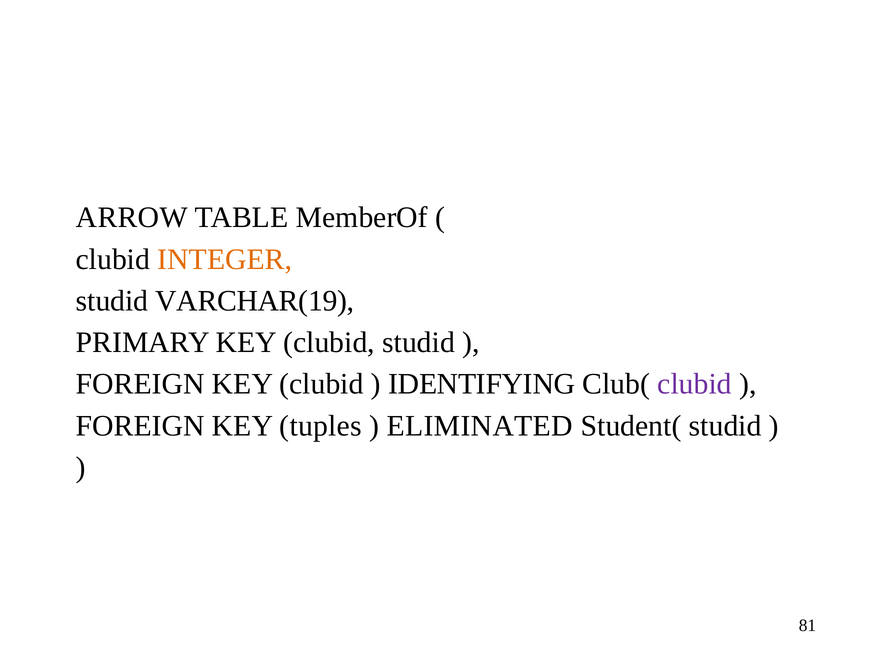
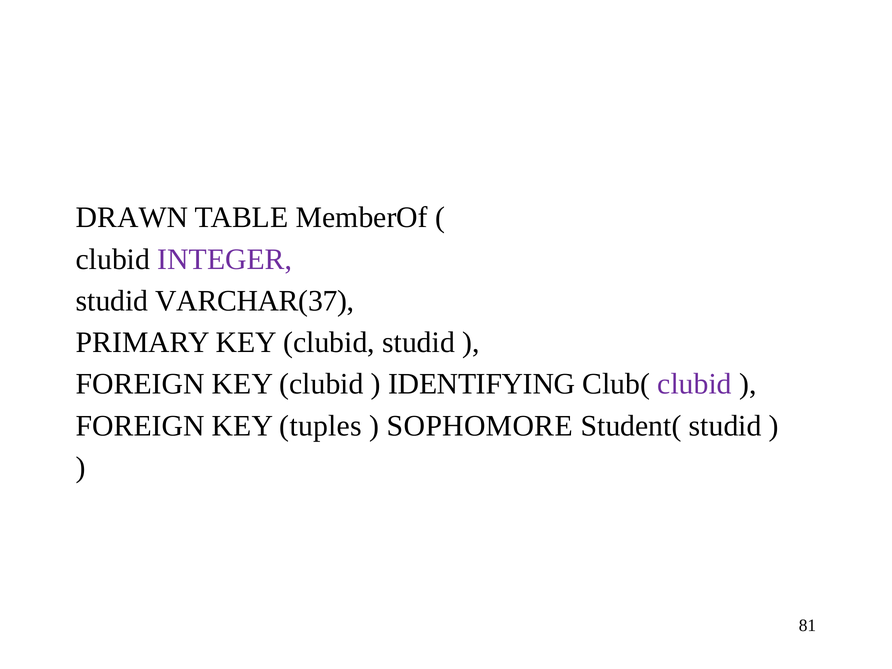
ARROW: ARROW -> DRAWN (132, 218)
INTEGER colour: orange -> purple (225, 259)
VARCHAR(19: VARCHAR(19 -> VARCHAR(37 (255, 301)
ELIMINATED: ELIMINATED -> SOPHOMORE (480, 426)
